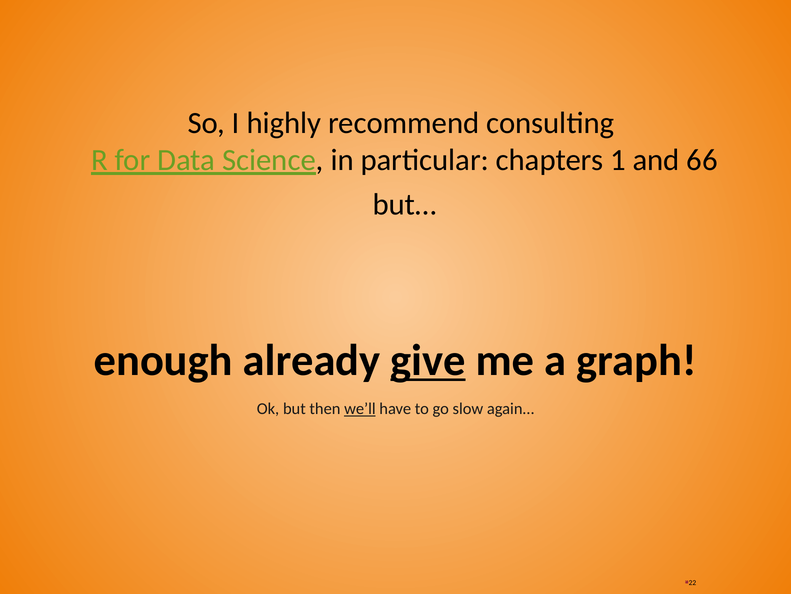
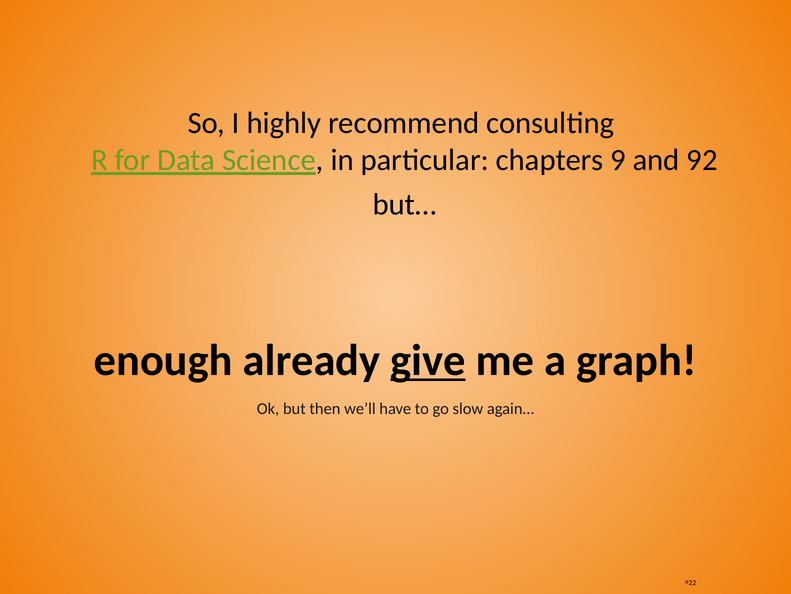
1: 1 -> 9 (618, 160)
66: 66 -> 92 (702, 160)
we’ll underline: present -> none (360, 408)
